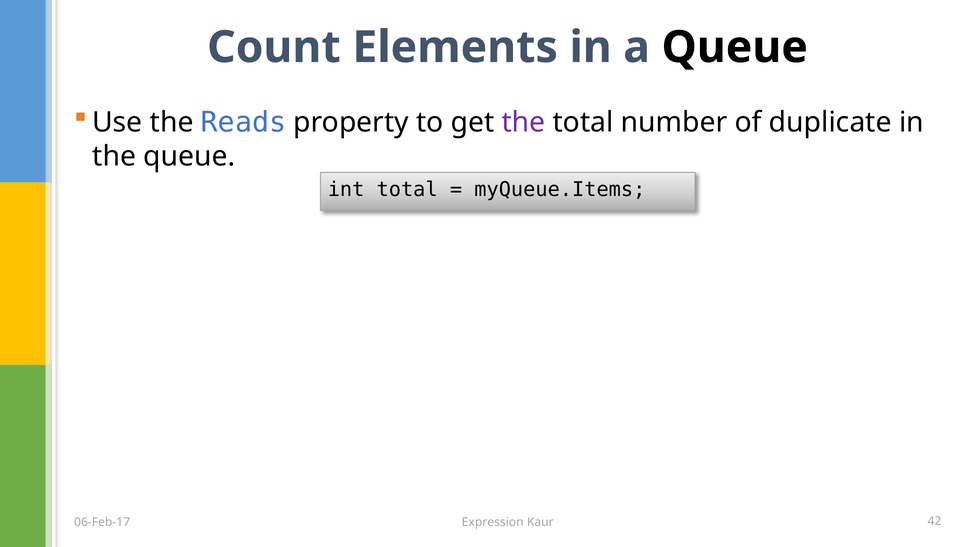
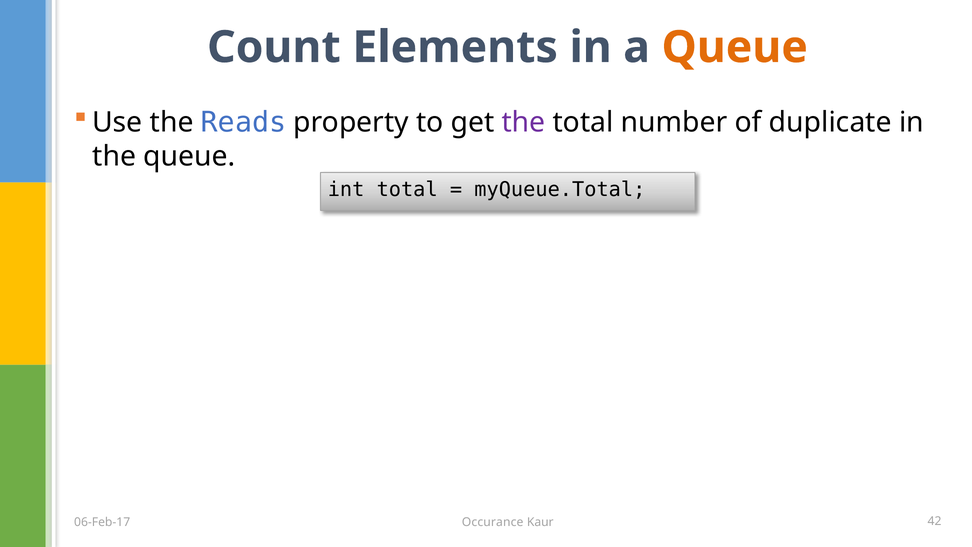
Queue colour: black -> orange (735, 47)
myQueue.Items: myQueue.Items -> myQueue.Total (560, 189)
Expression: Expression -> Occurance (493, 522)
